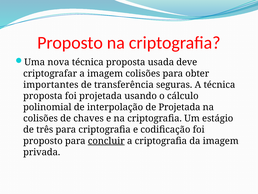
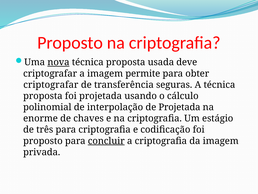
nova underline: none -> present (58, 62)
imagem colisões: colisões -> permite (143, 73)
importantes: importantes -> criptografar (51, 85)
colisões: colisões -> enorme (40, 118)
